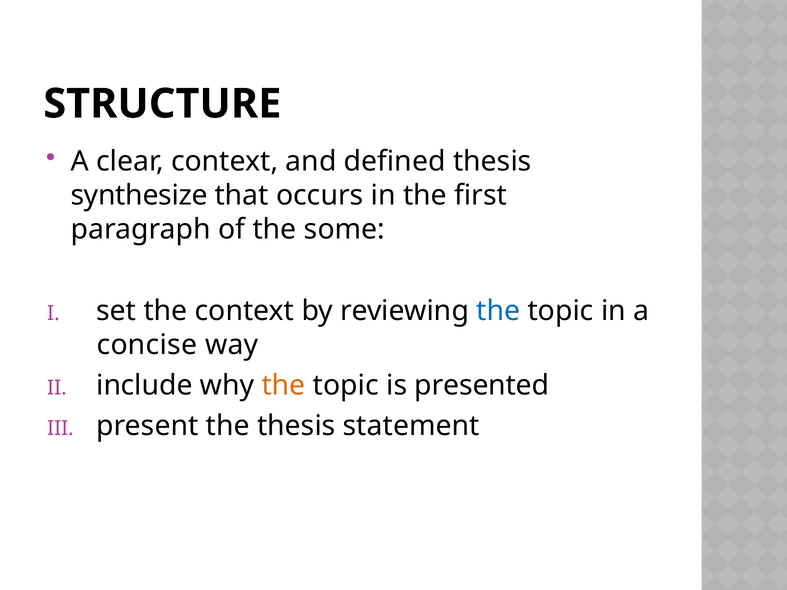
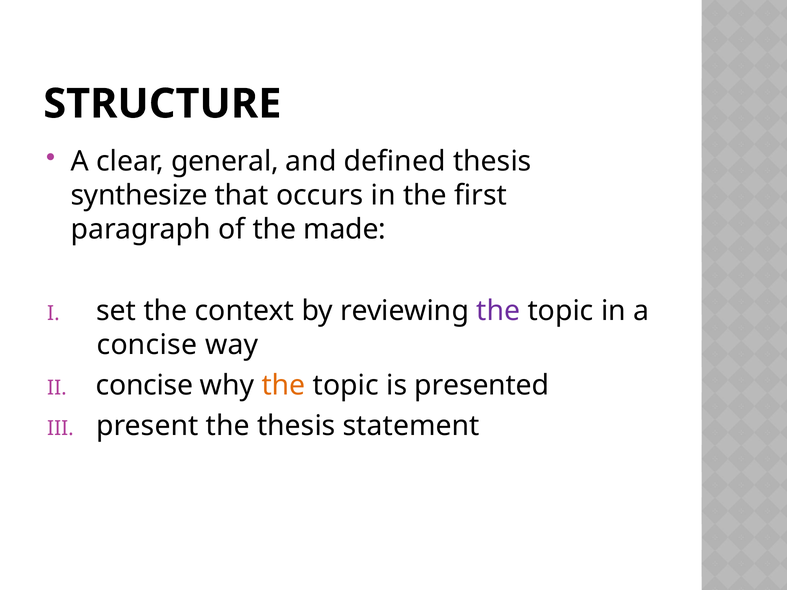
clear context: context -> general (225, 161)
some: some -> made (345, 230)
the colour: blue -> purple (498, 311)
include: include -> concise (145, 386)
